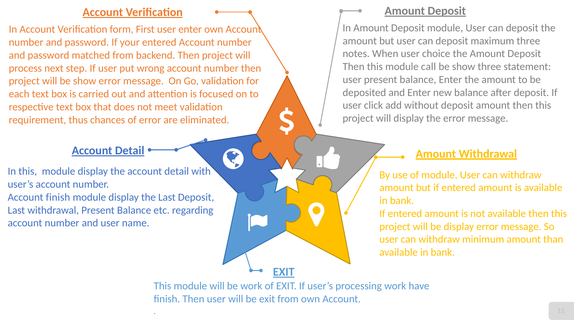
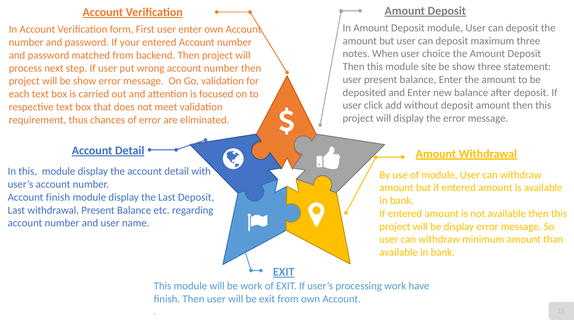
call: call -> site (429, 67)
